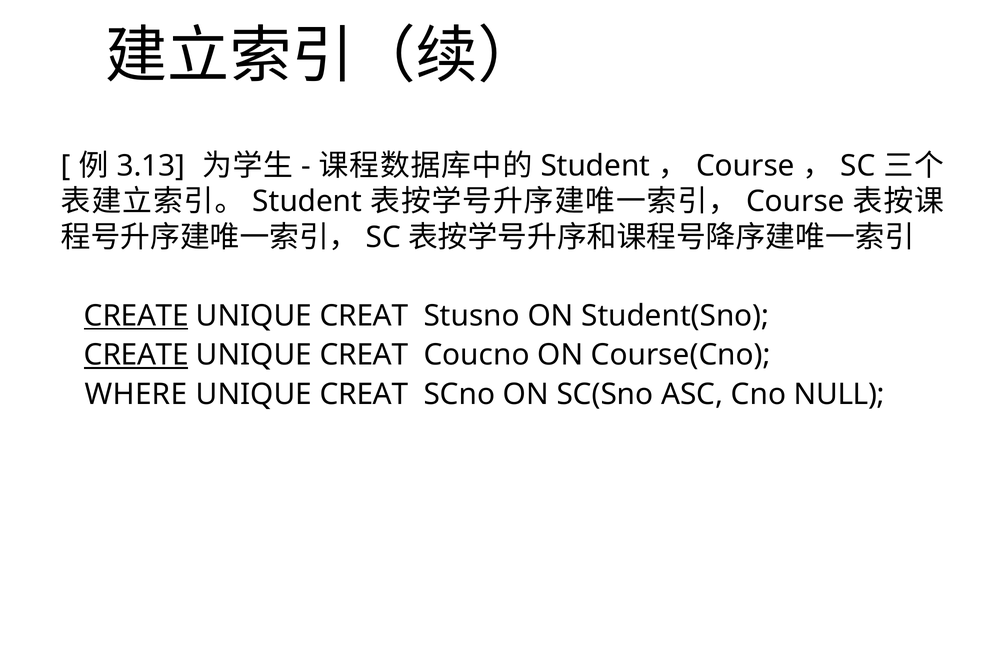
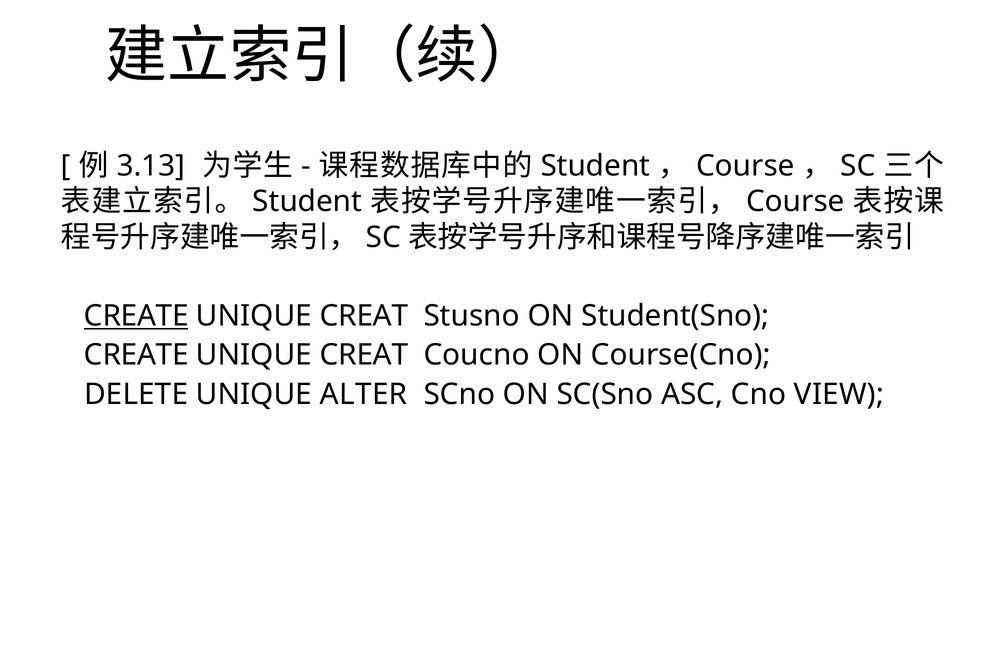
CREATE underline: present -> none (136, 355)
WHERE: WHERE -> DELETE (136, 394)
CREAT: CREAT -> ALTER (364, 394)
NULL: NULL -> VIEW (839, 394)
